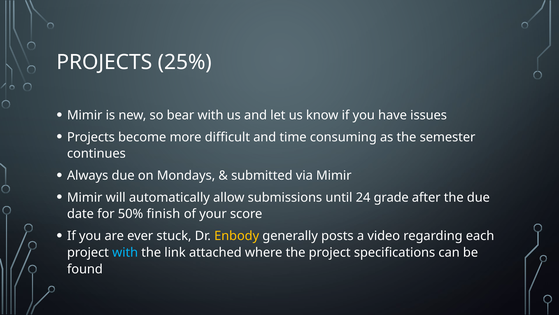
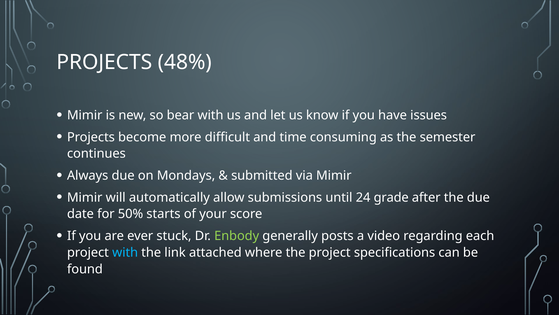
25%: 25% -> 48% (185, 62)
finish: finish -> starts (163, 214)
Enbody colour: yellow -> light green (237, 236)
